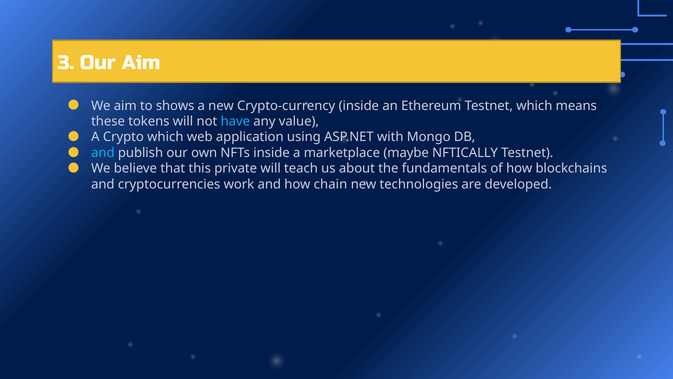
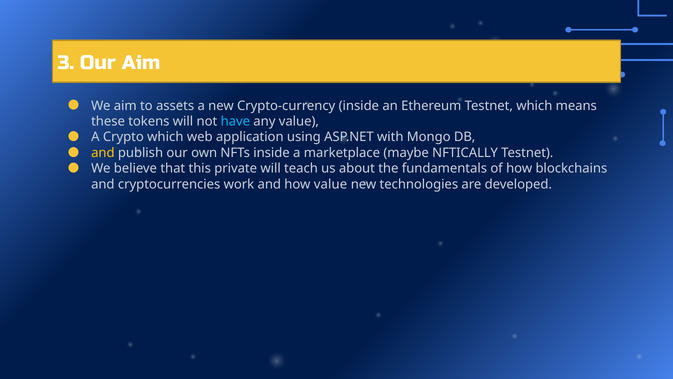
shows: shows -> assets (175, 106)
and colour: light blue -> yellow (103, 153)
how chain: chain -> value (330, 184)
